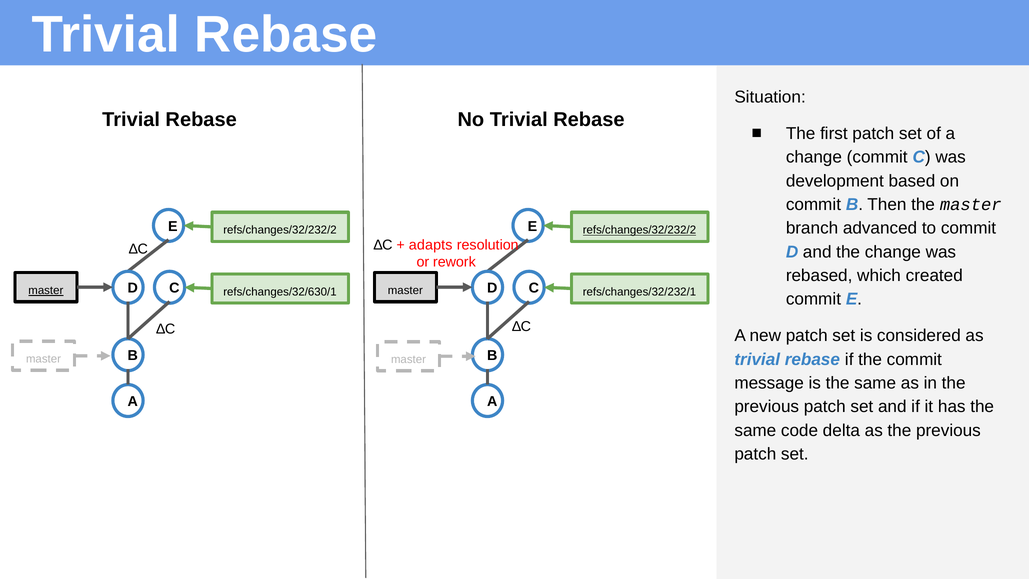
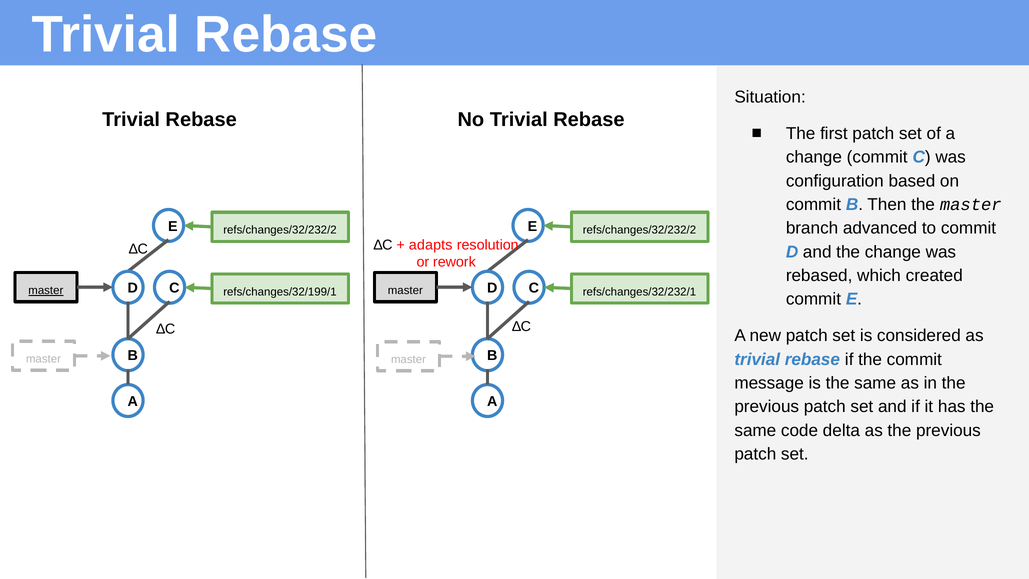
development: development -> configuration (835, 181)
refs/changes/32/232/2 underline: present -> none (639, 230)
refs/changes/32/630/1: refs/changes/32/630/1 -> refs/changes/32/199/1 (280, 292)
